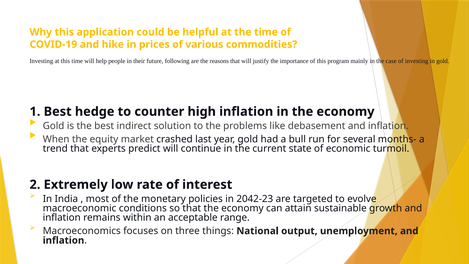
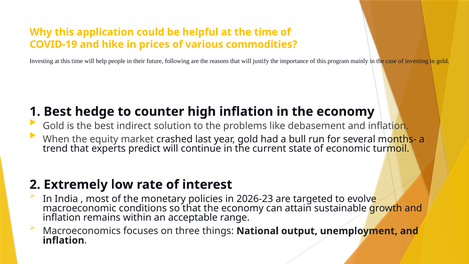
2042-23: 2042-23 -> 2026-23 (255, 199)
